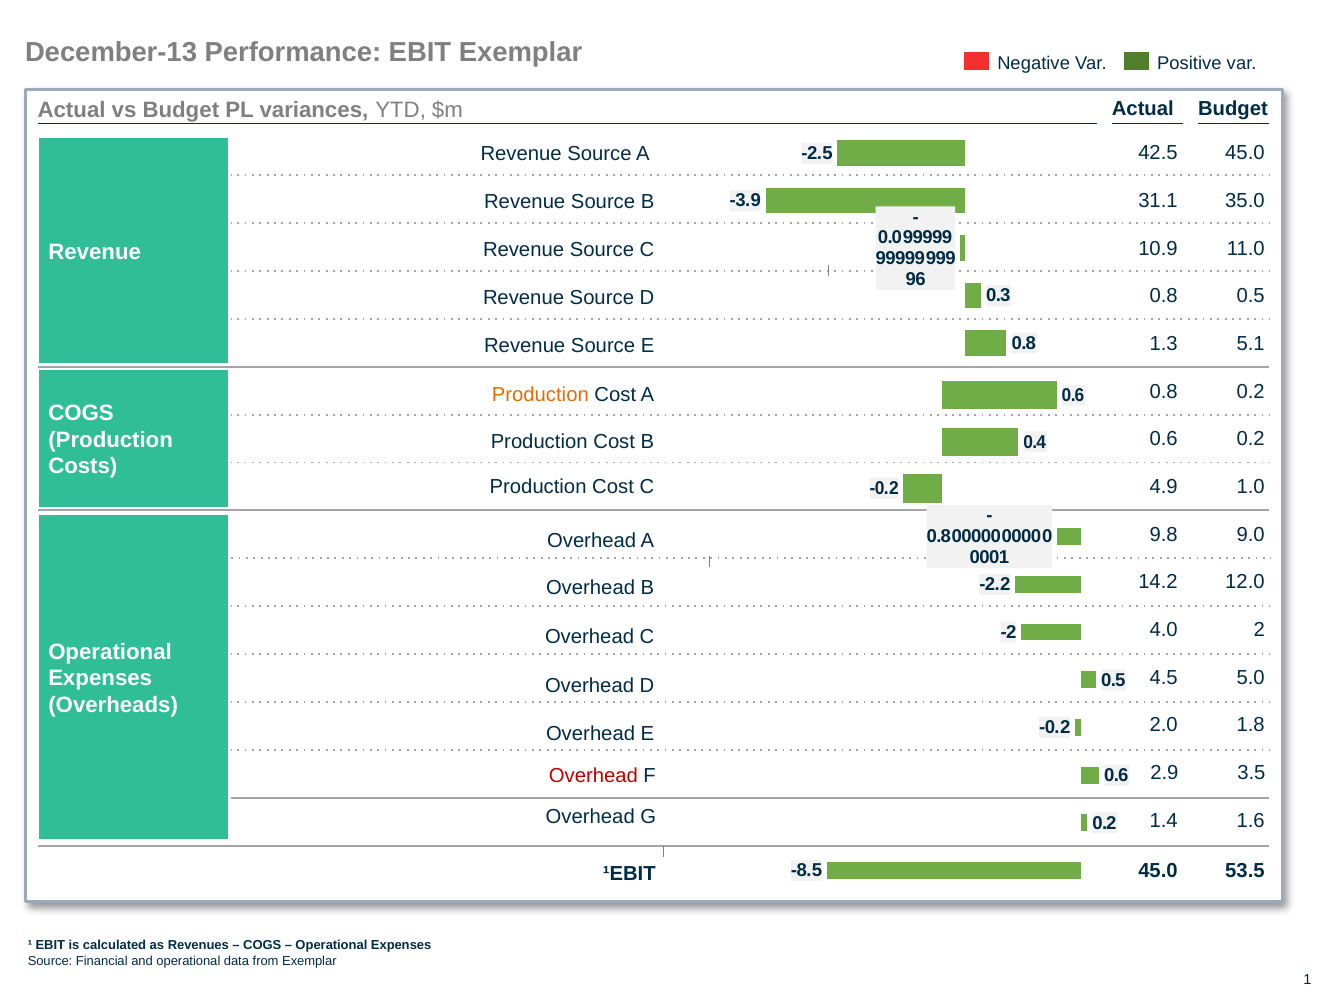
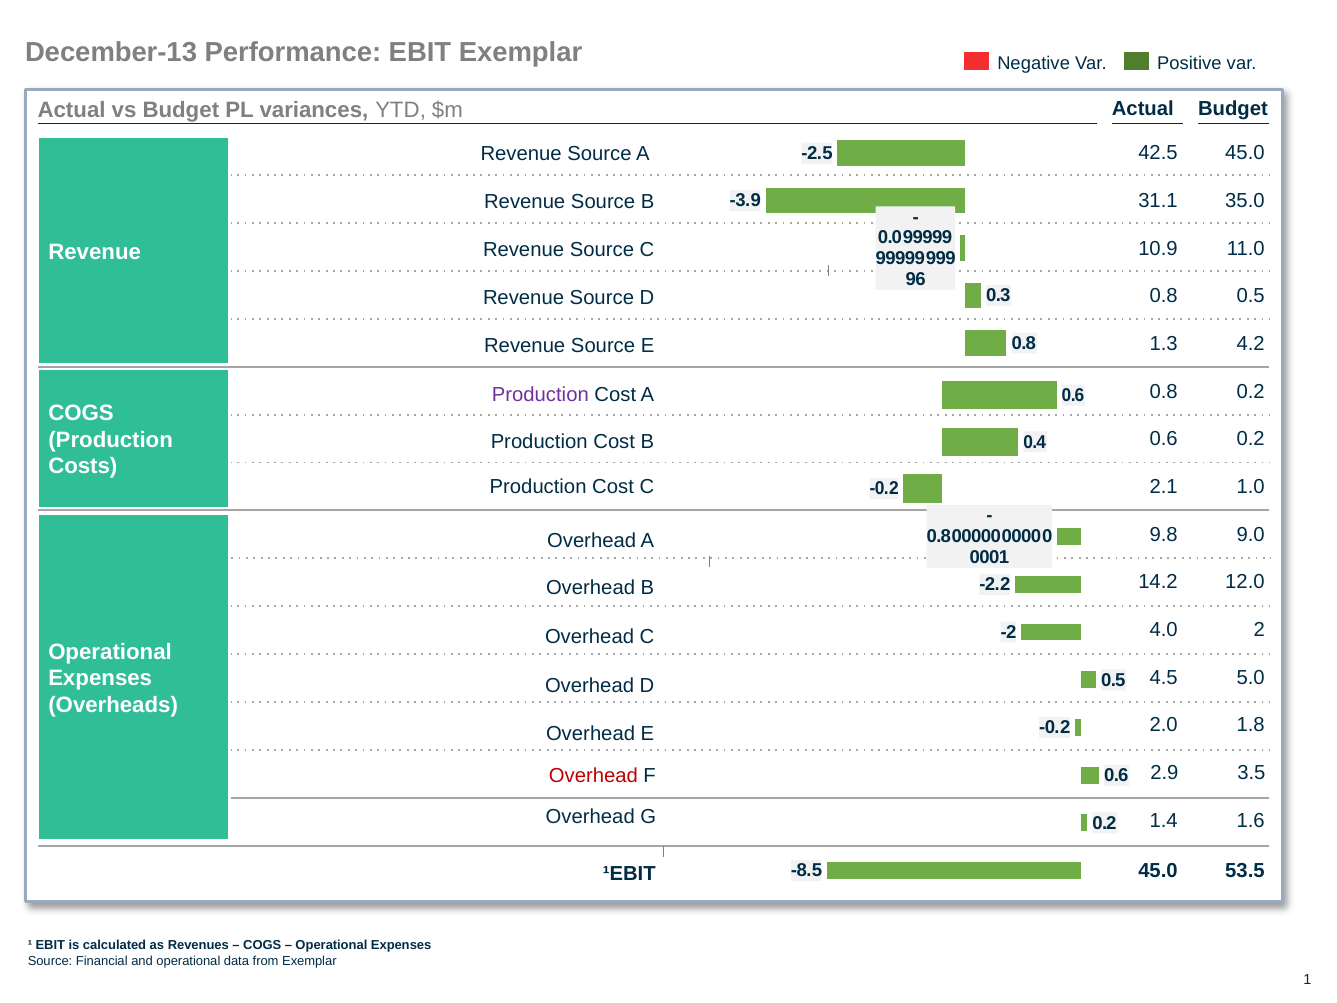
5.1: 5.1 -> 4.2 (1251, 344)
Production colour: orange -> purple (540, 395)
4.9: 4.9 -> 2.1 (1164, 487)
